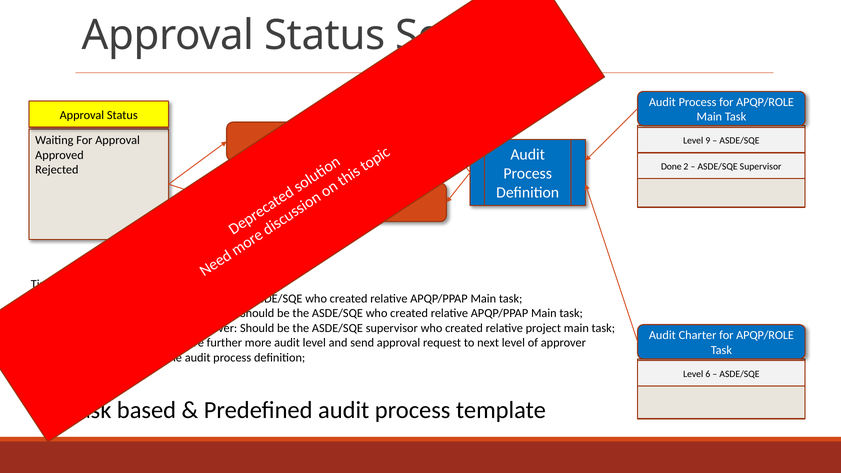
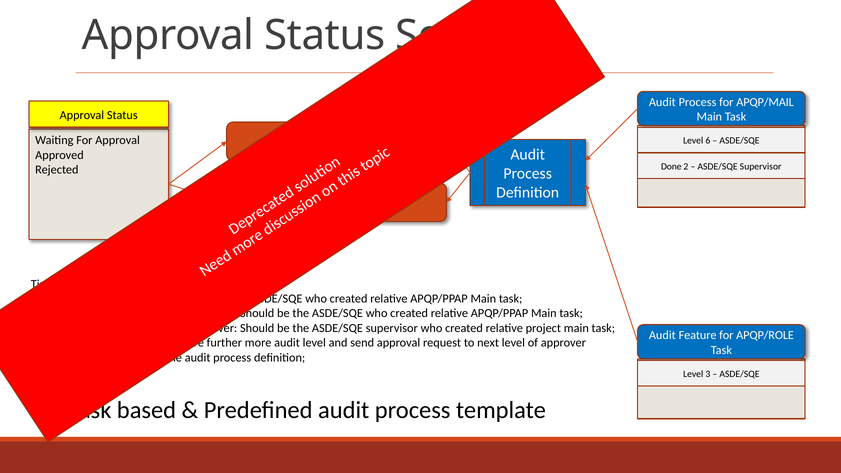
Process for APQP/ROLE: APQP/ROLE -> APQP/MAIL (765, 102)
9: 9 -> 6 (708, 141)
Charter: Charter -> Feature (698, 335)
Level 6: 6 -> 3 (708, 374)
